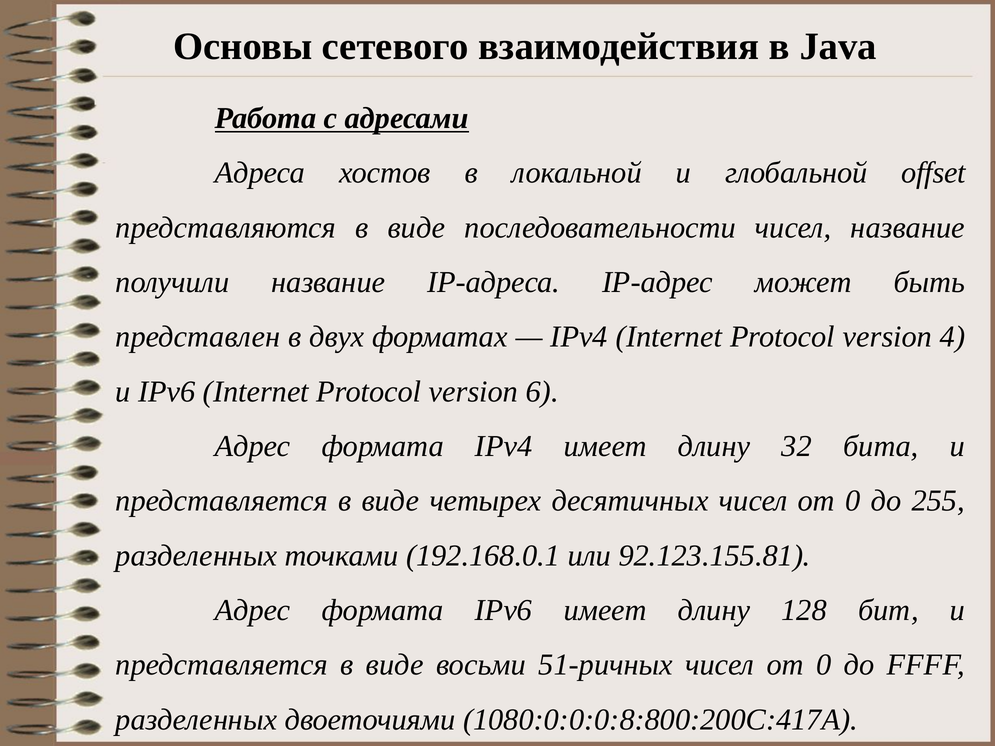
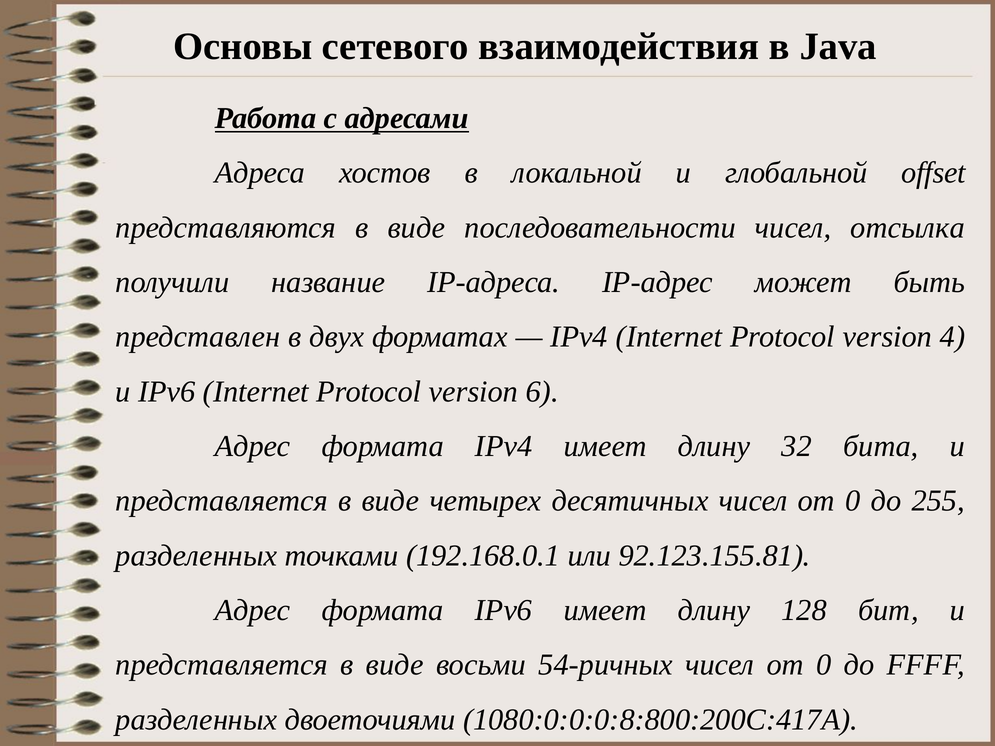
чисел название: название -> отсылка (908, 228)
51-ричных: 51-ричных -> 54-ричных (606, 665)
